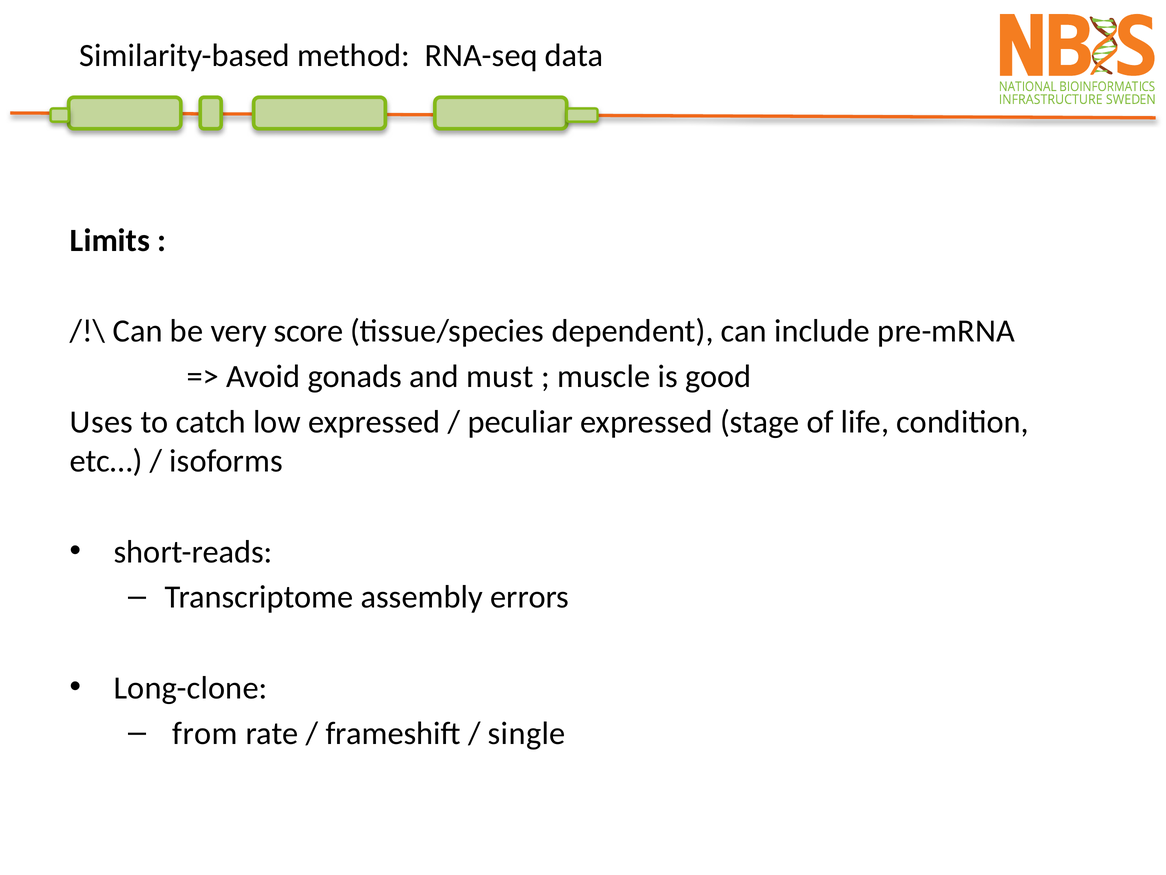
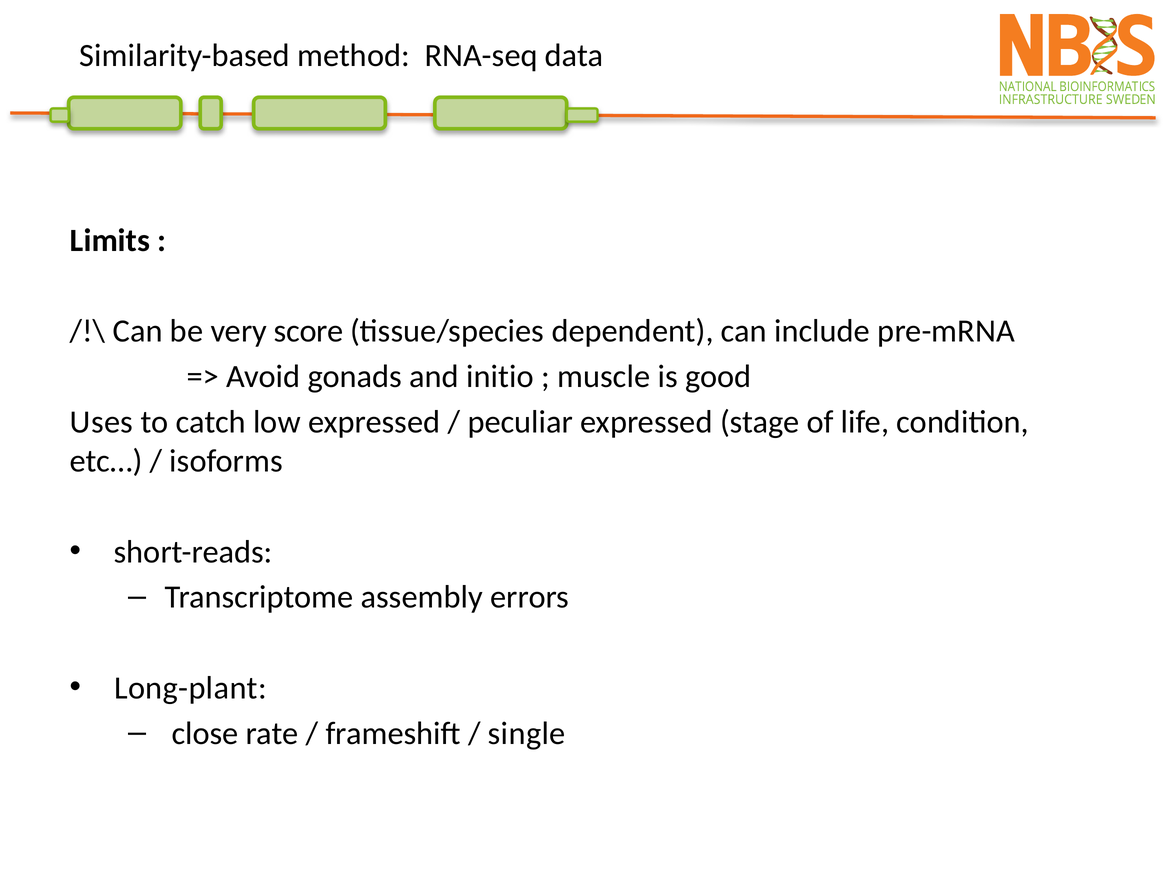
must: must -> initio (500, 376)
Long-clone: Long-clone -> Long-plant (190, 688)
from: from -> close (205, 733)
